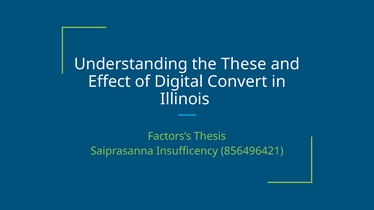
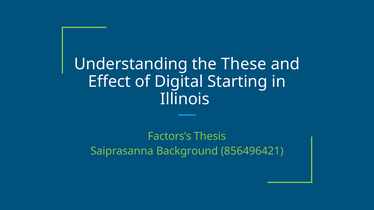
Convert: Convert -> Starting (237, 82)
Insufficency: Insufficency -> Background (187, 151)
